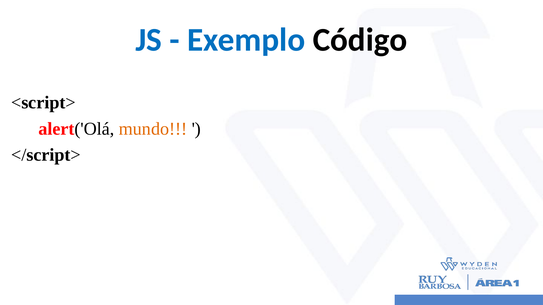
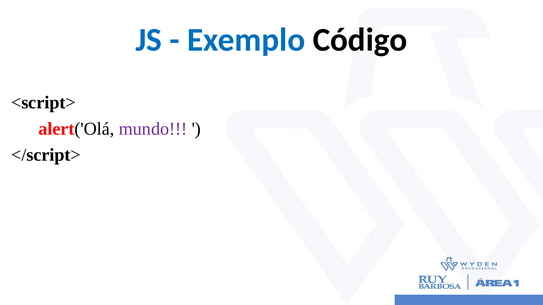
mundo colour: orange -> purple (153, 129)
